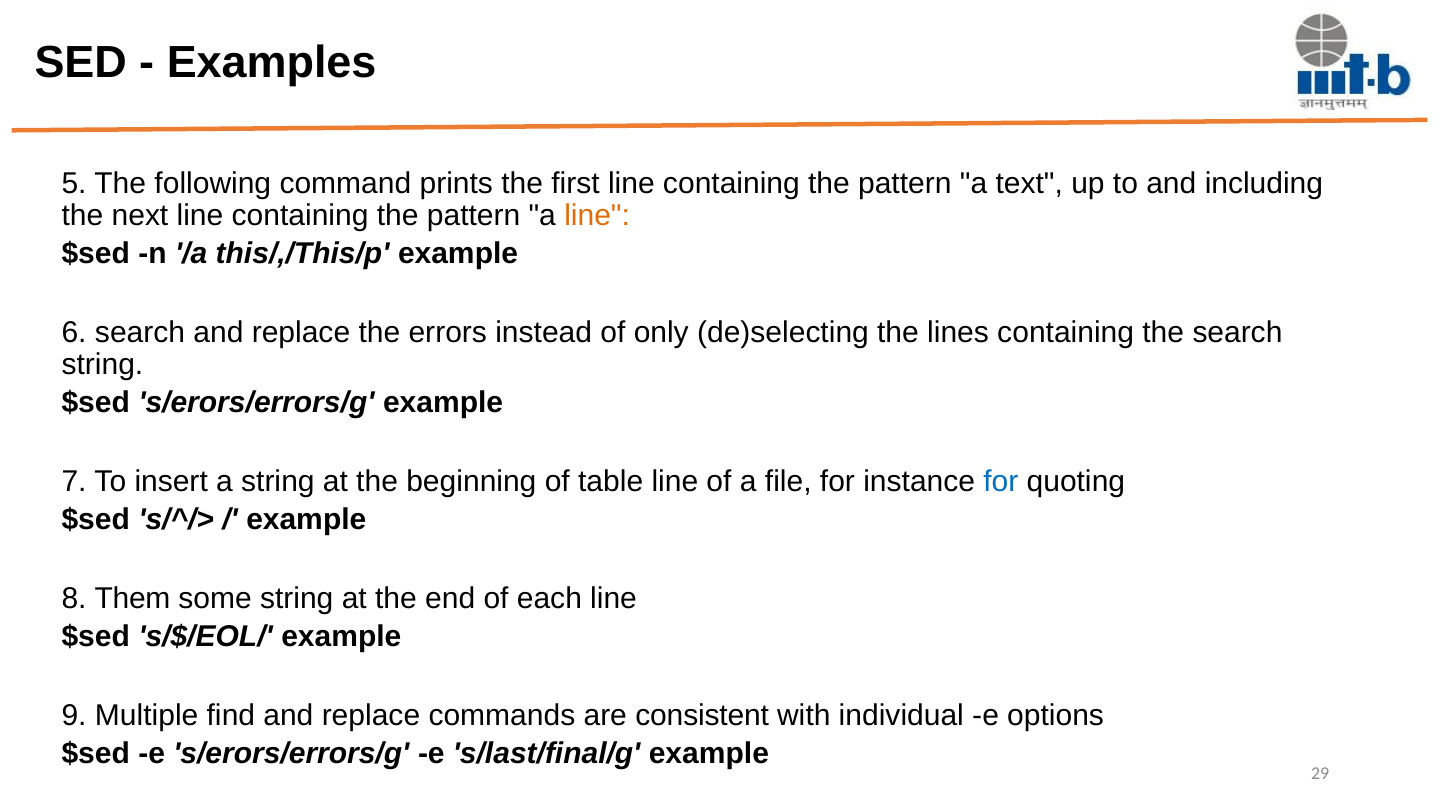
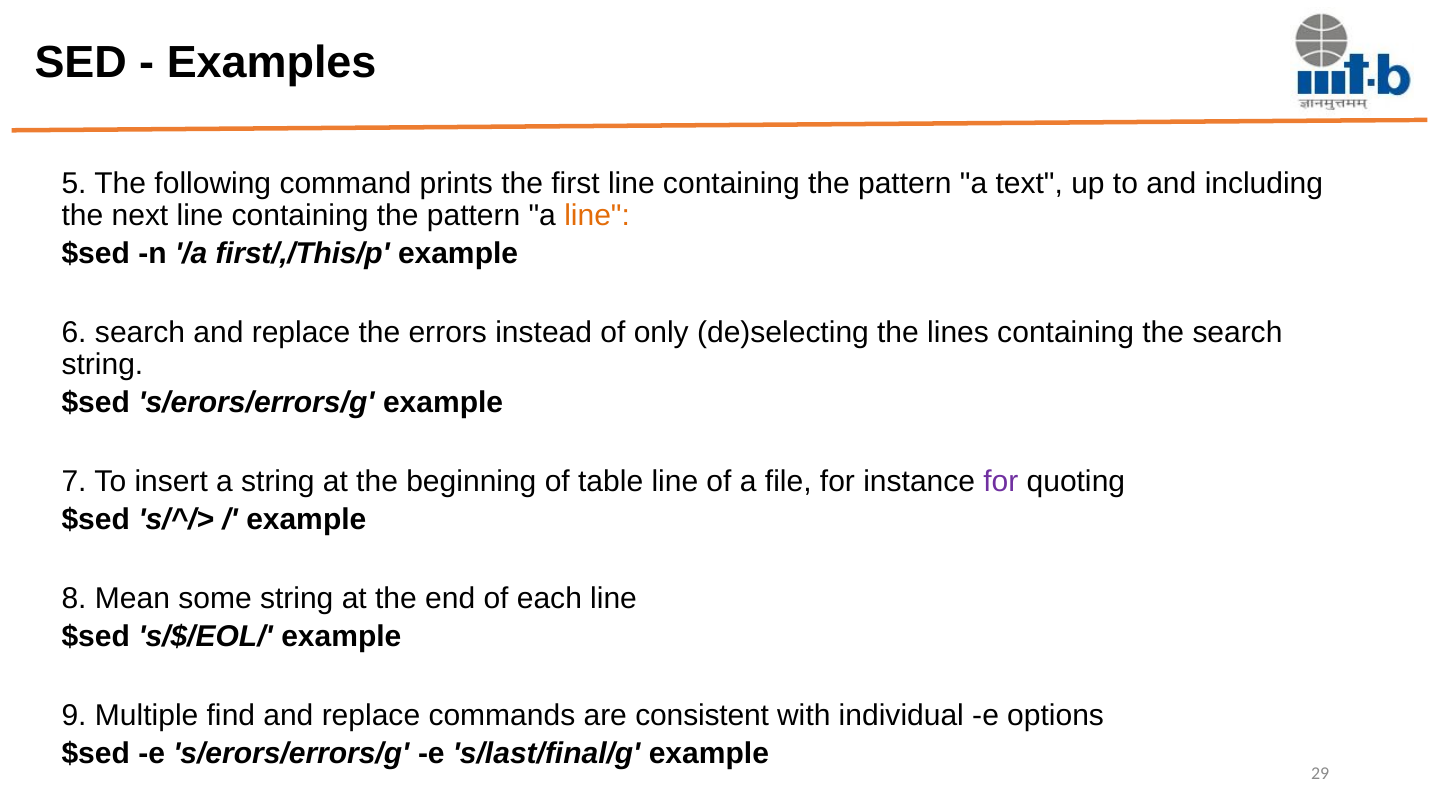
this/,/This/p: this/,/This/p -> first/,/This/p (303, 253)
for colour: blue -> purple (1001, 481)
Them: Them -> Mean (132, 598)
